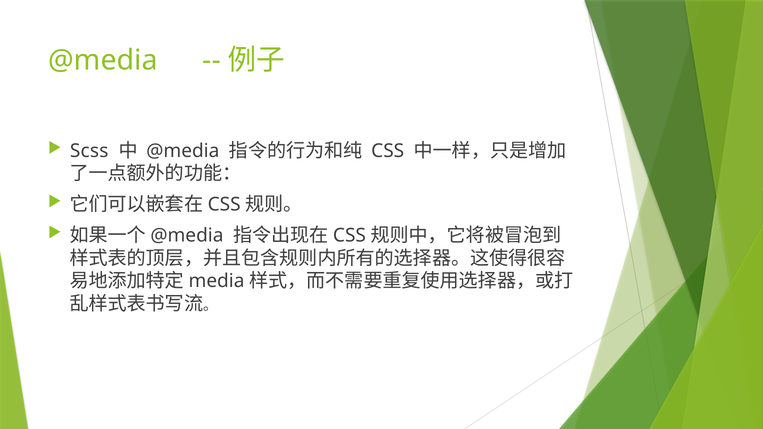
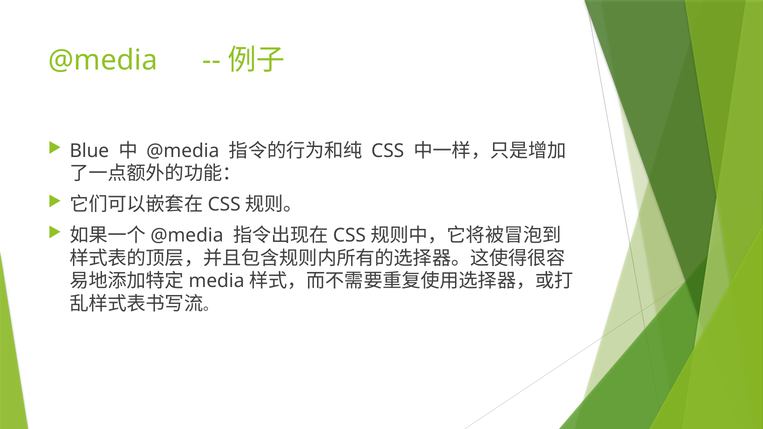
Scss: Scss -> Blue (89, 151)
